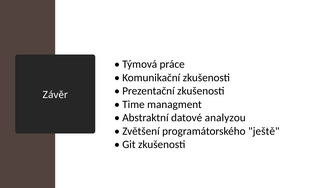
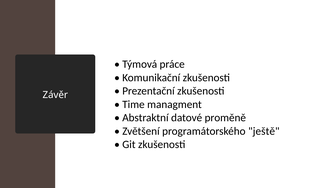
analyzou: analyzou -> proměně (225, 118)
